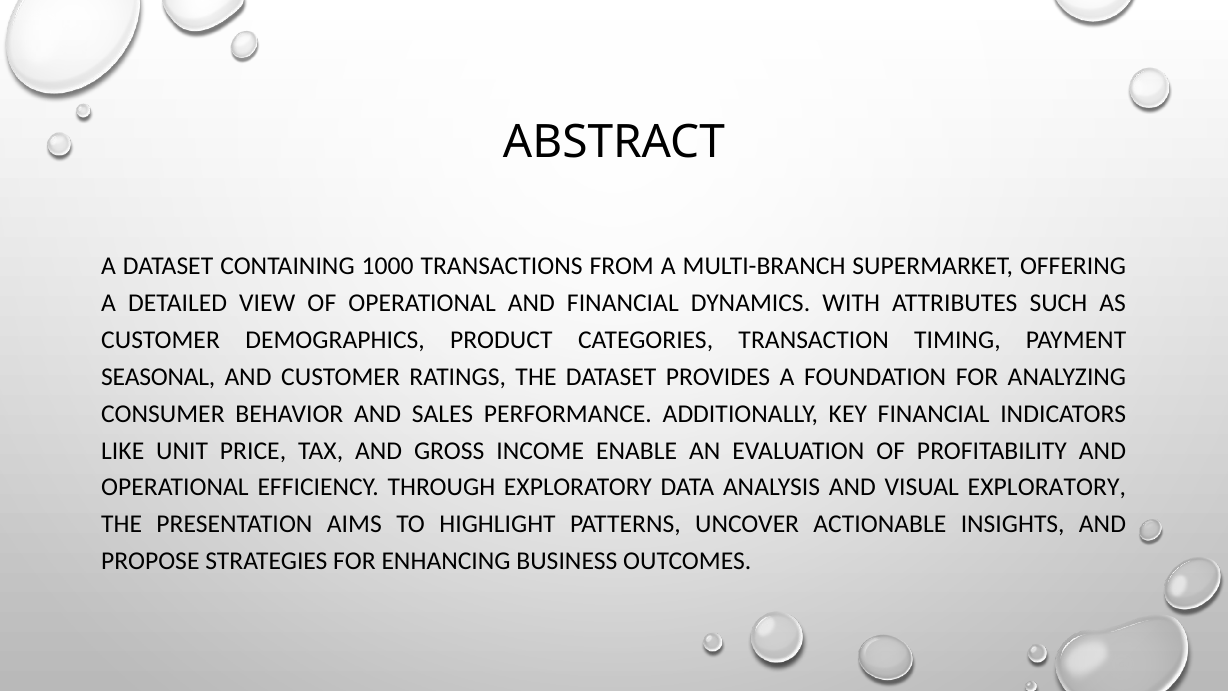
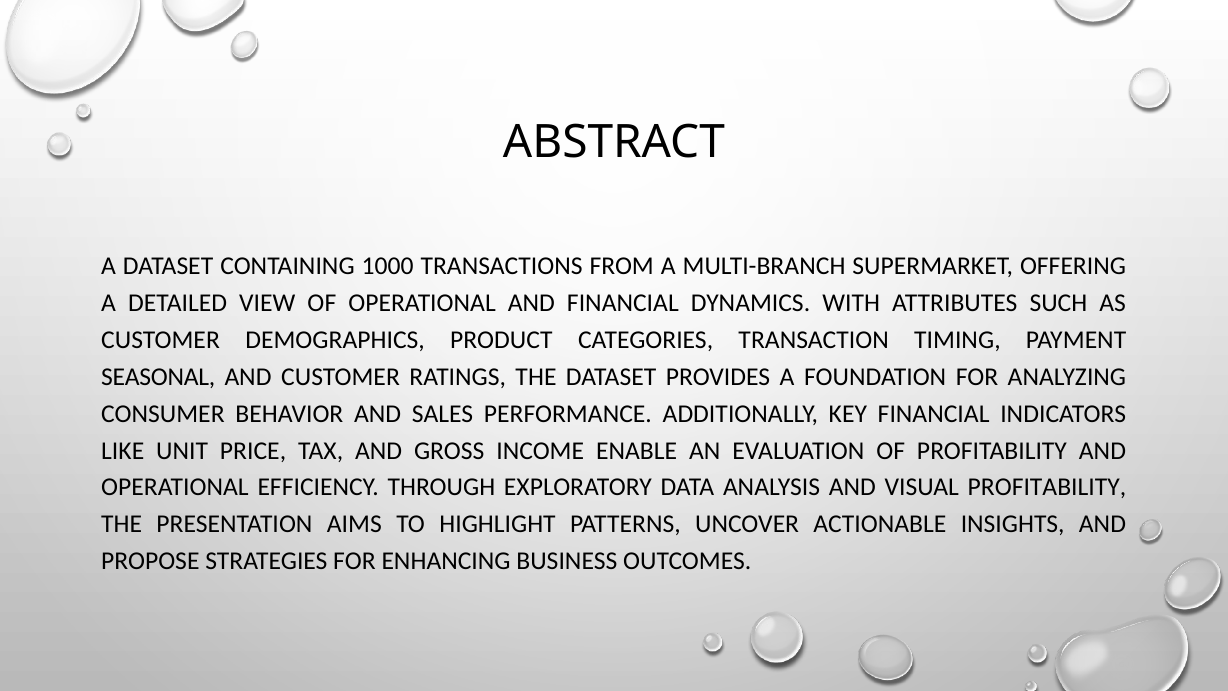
VISUAL EXPLORATORY: EXPLORATORY -> PROFITABILITY (1047, 487)
